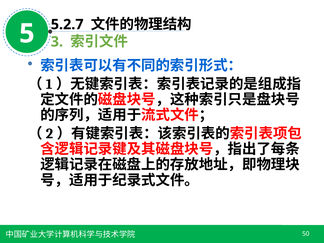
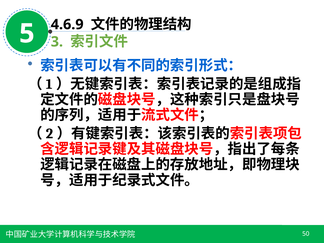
5.2.7: 5.2.7 -> 4.6.9 (67, 24)
